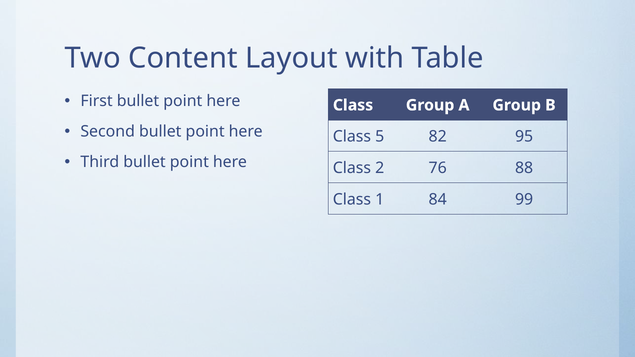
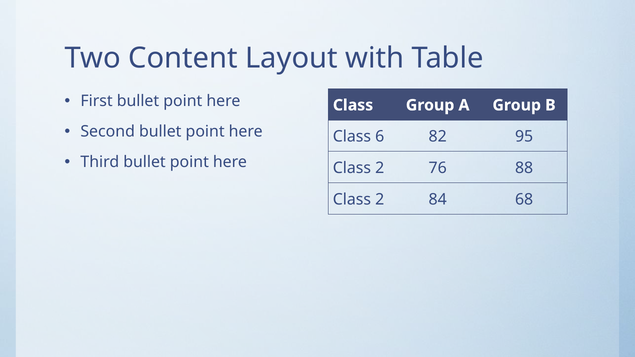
5: 5 -> 6 (380, 137)
1: 1 -> 2 (380, 200)
99: 99 -> 68 (524, 200)
